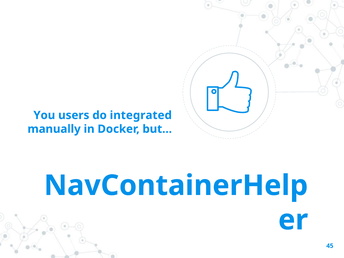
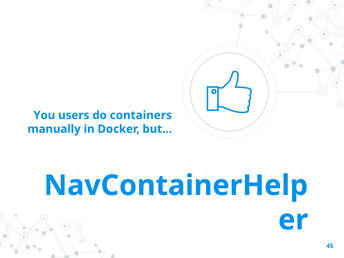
integrated: integrated -> containers (141, 115)
